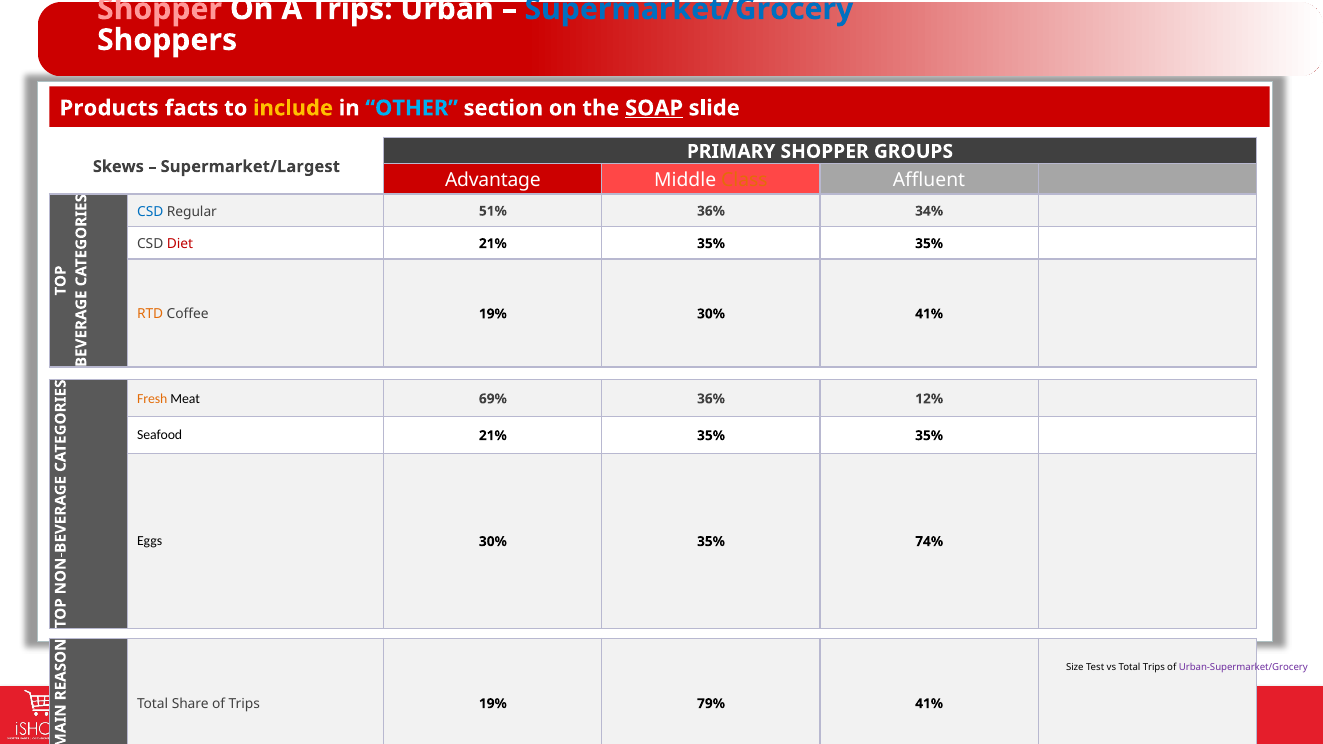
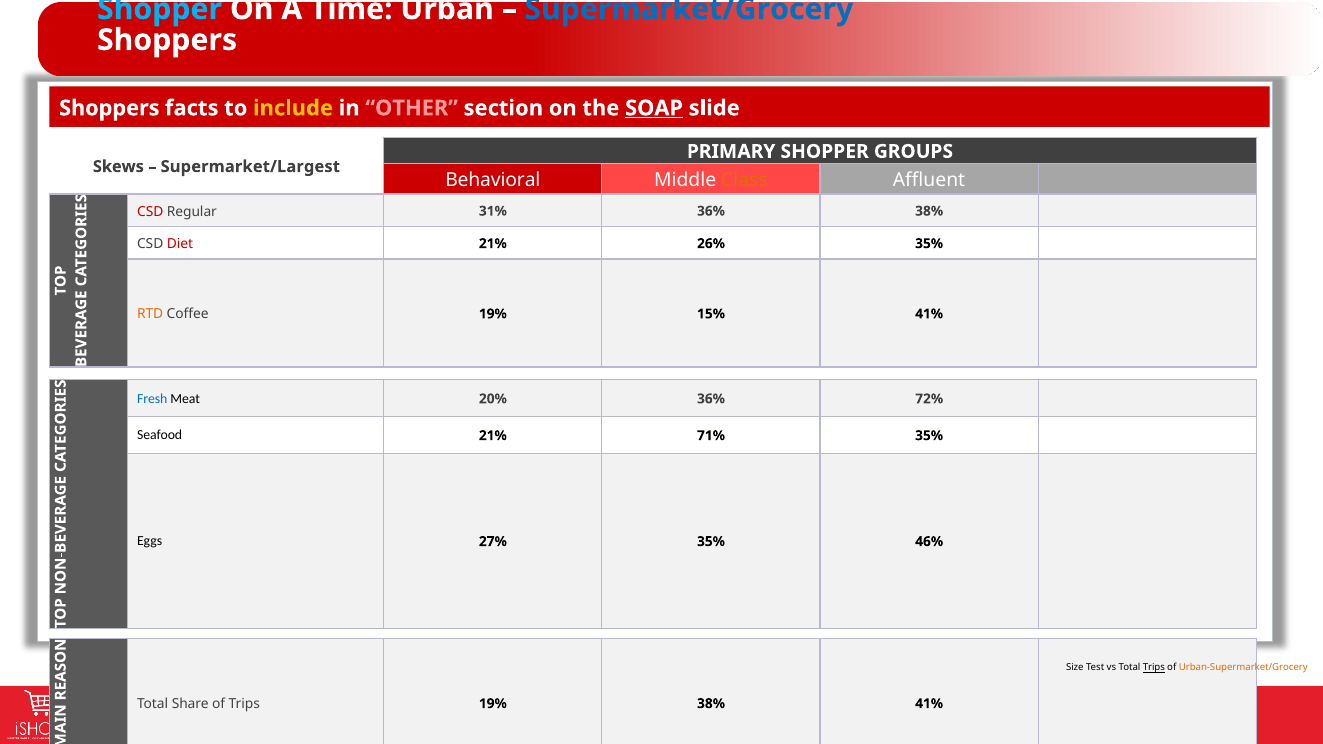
Shopper colour: pink -> light blue (160, 9)
A Trips: Trips -> Time (351, 9)
Products: Products -> Shoppers (109, 108)
OTHER colour: light blue -> pink (412, 108)
Advantage: Advantage -> Behavioral (493, 180)
CSD colour: blue -> red (150, 212)
51%: 51% -> 31% (493, 211)
36% 34%: 34% -> 38% (929, 211)
35%: 35% -> 26% (711, 244)
19% 30%: 30% -> 15% (711, 314)
Fresh colour: orange -> blue (152, 399)
69%: 69% -> 20% (493, 399)
12%: 12% -> 72% (929, 399)
Seafood 21% 35%: 35% -> 71% (711, 436)
Eggs 30%: 30% -> 27% (493, 542)
74%: 74% -> 46% (929, 542)
Trips underline: none -> present (1154, 668)
Urban-Supermarket/Grocery colour: purple -> orange (1243, 668)
79%: 79% -> 38% (711, 704)
